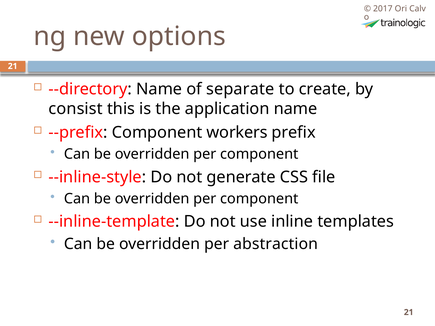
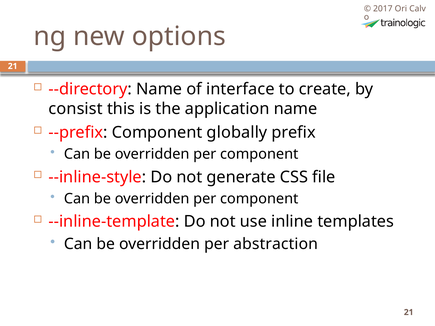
separate: separate -> interface (240, 89)
workers: workers -> globally (237, 133)
